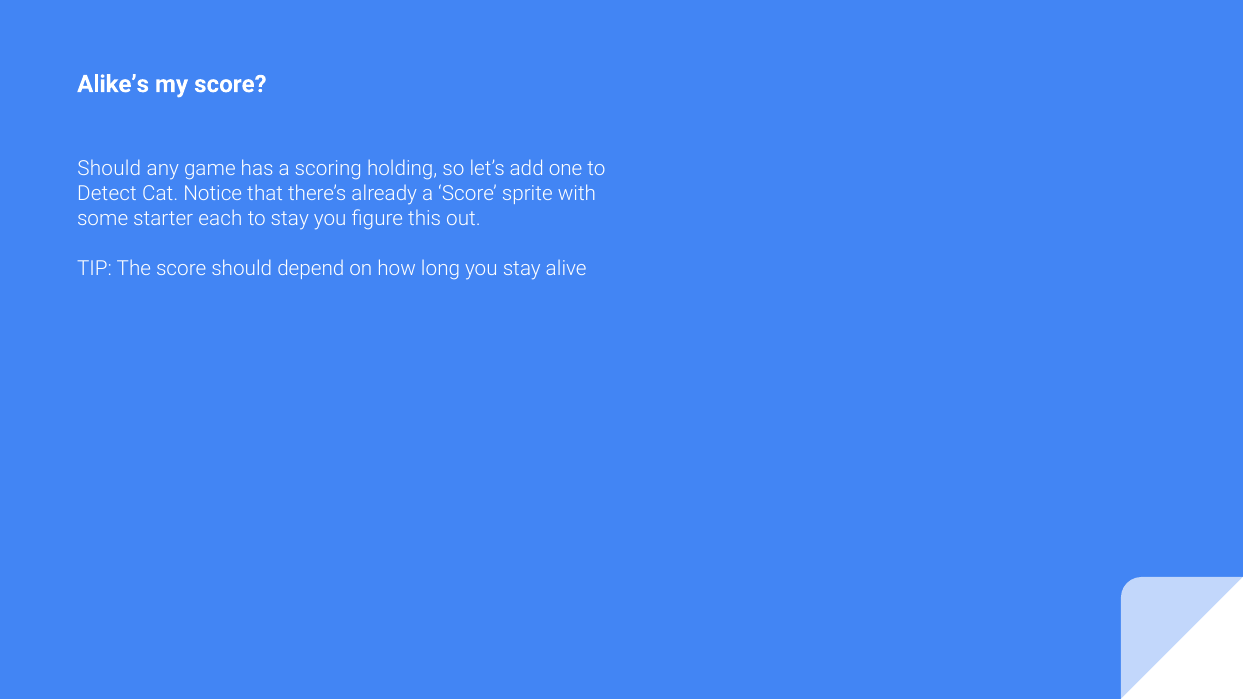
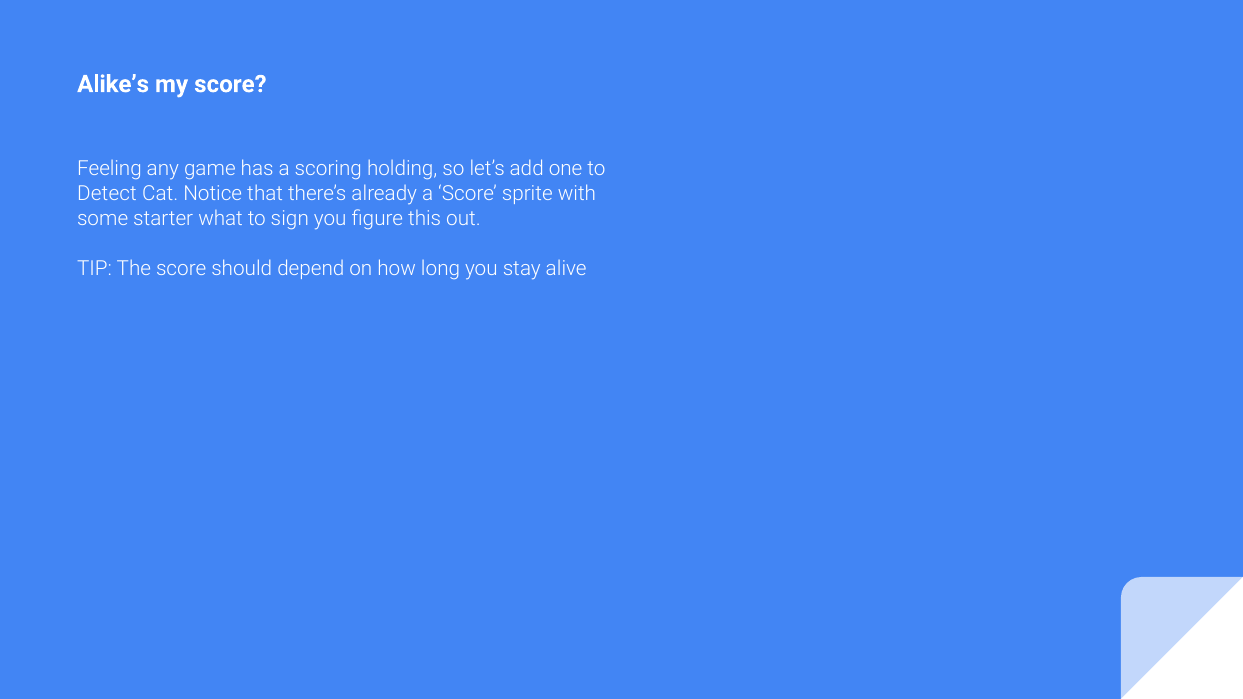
Should: Should -> Feeling (109, 169)
each: each -> what (221, 219)
to stay: stay -> sign (290, 219)
